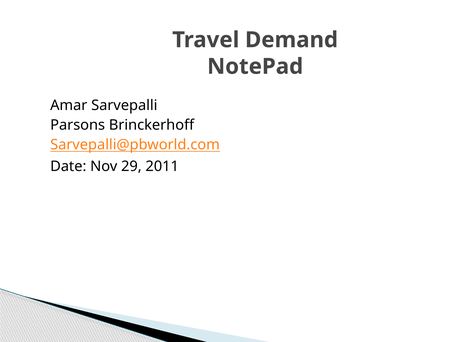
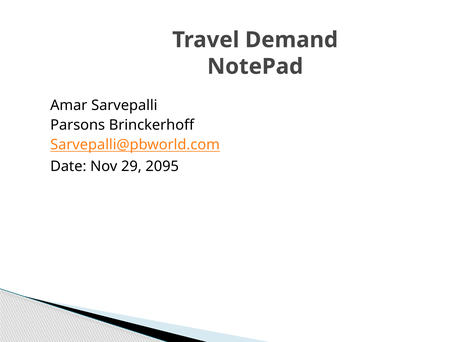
2011: 2011 -> 2095 (162, 167)
